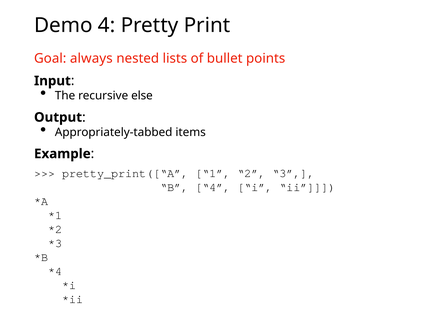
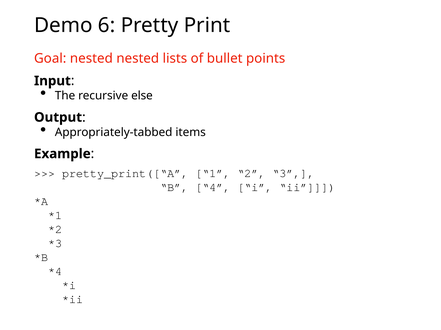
Demo 4: 4 -> 6 (107, 25)
Goal always: always -> nested (91, 59)
